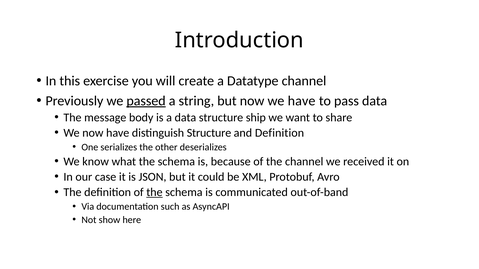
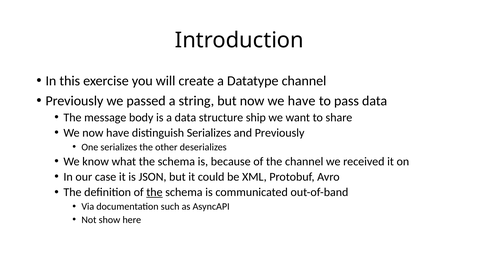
passed underline: present -> none (146, 101)
distinguish Structure: Structure -> Serializes (209, 133)
and Definition: Definition -> Previously (280, 133)
